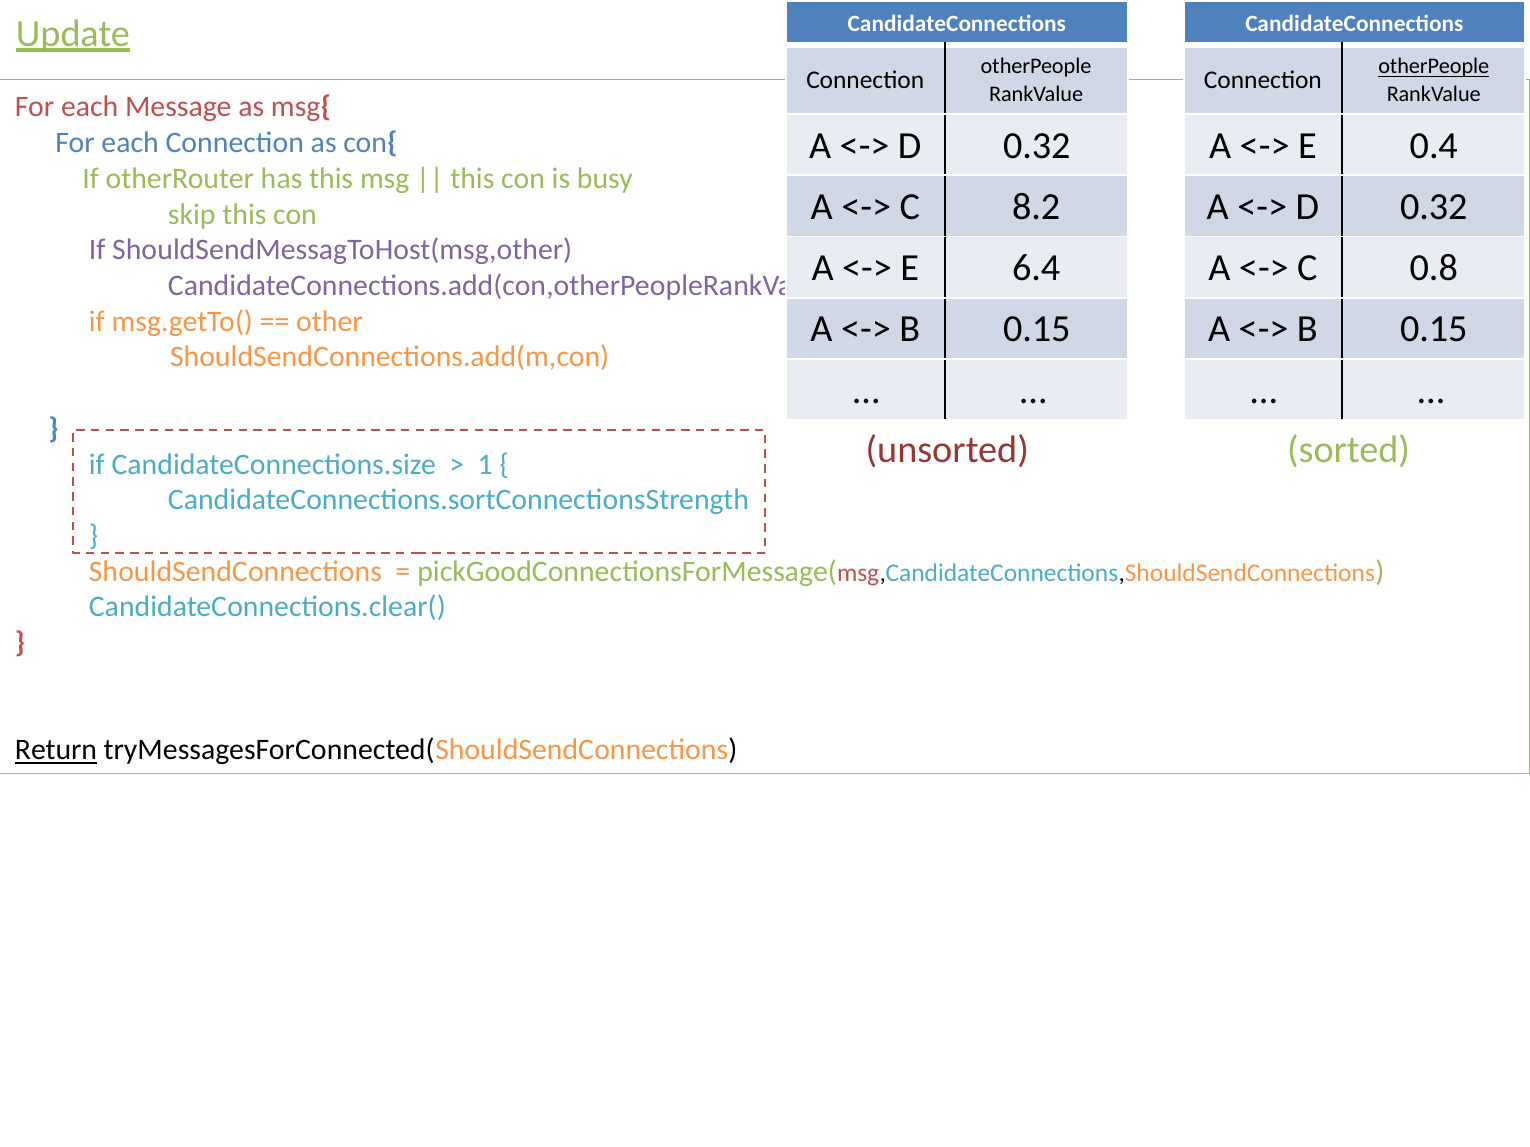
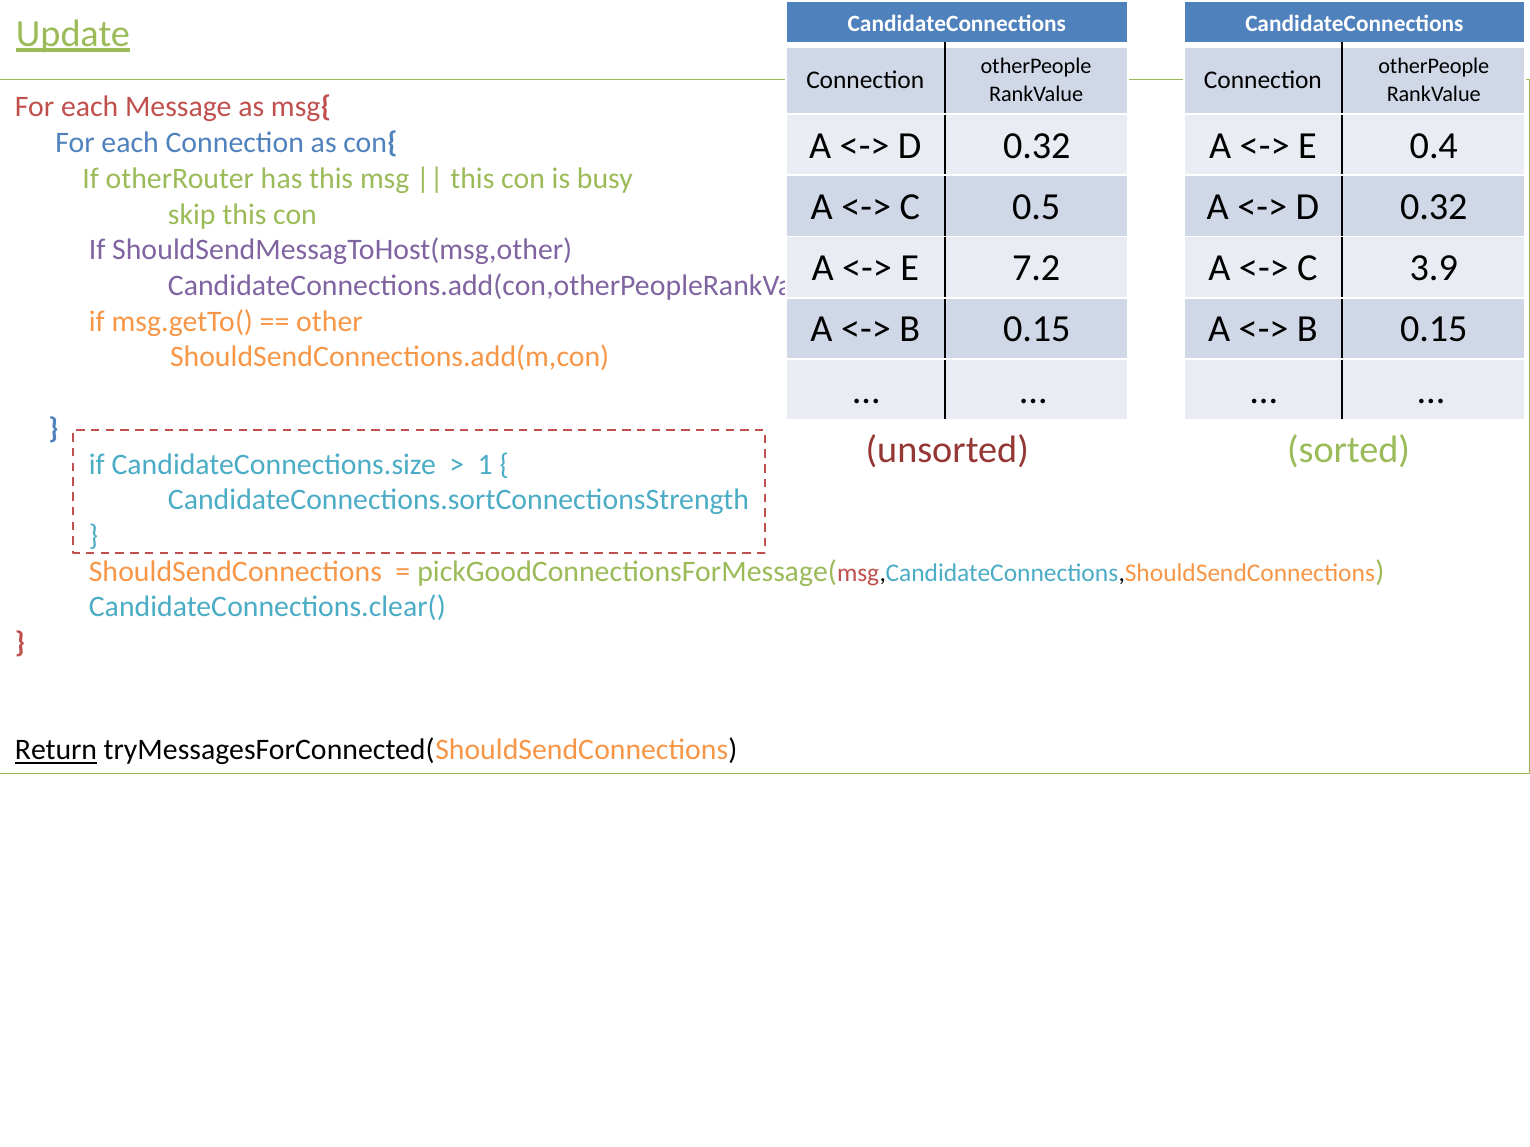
otherPeople underline: present -> none (1434, 67)
8.2: 8.2 -> 0.5 (1036, 207)
6.4: 6.4 -> 7.2 (1036, 268)
0.8: 0.8 -> 3.9 (1434, 268)
